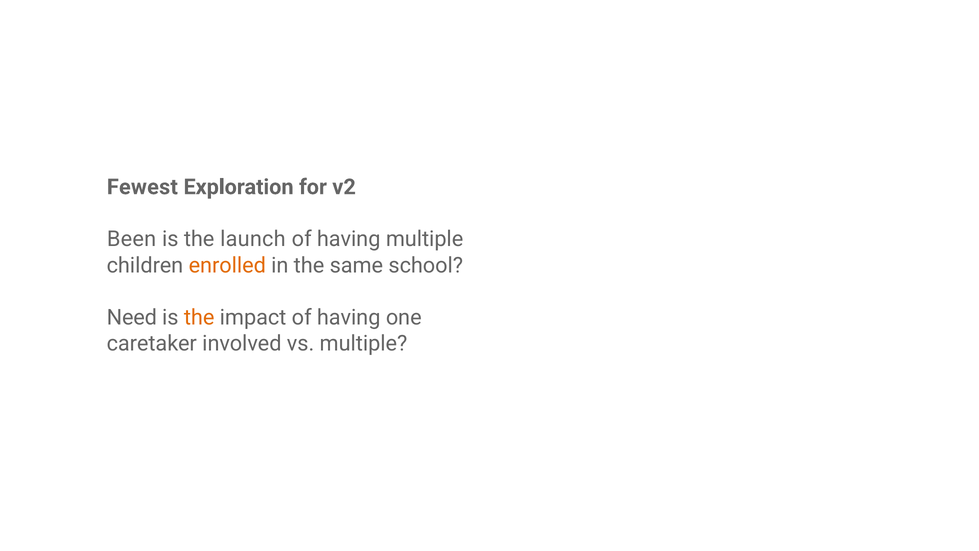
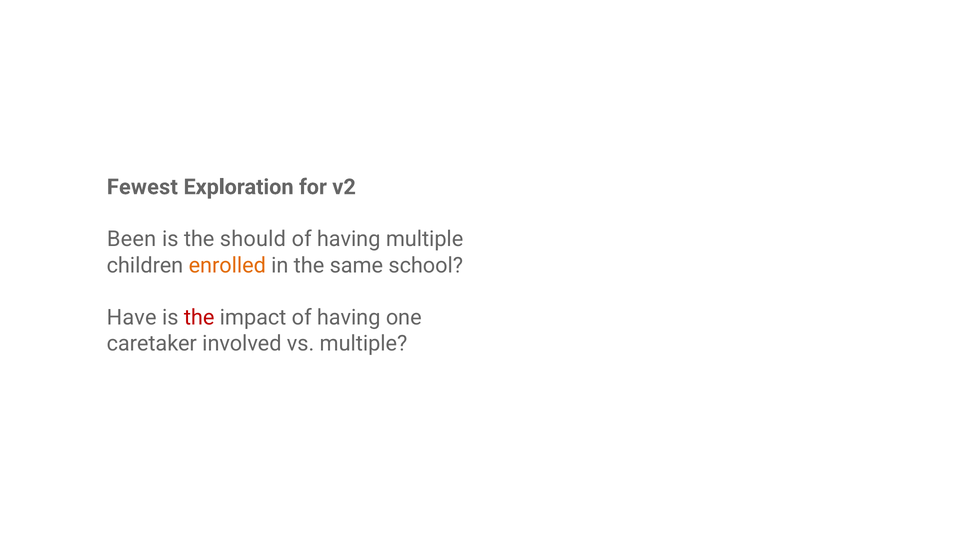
launch: launch -> should (253, 239)
Need: Need -> Have (132, 317)
the colour: orange -> red (199, 317)
